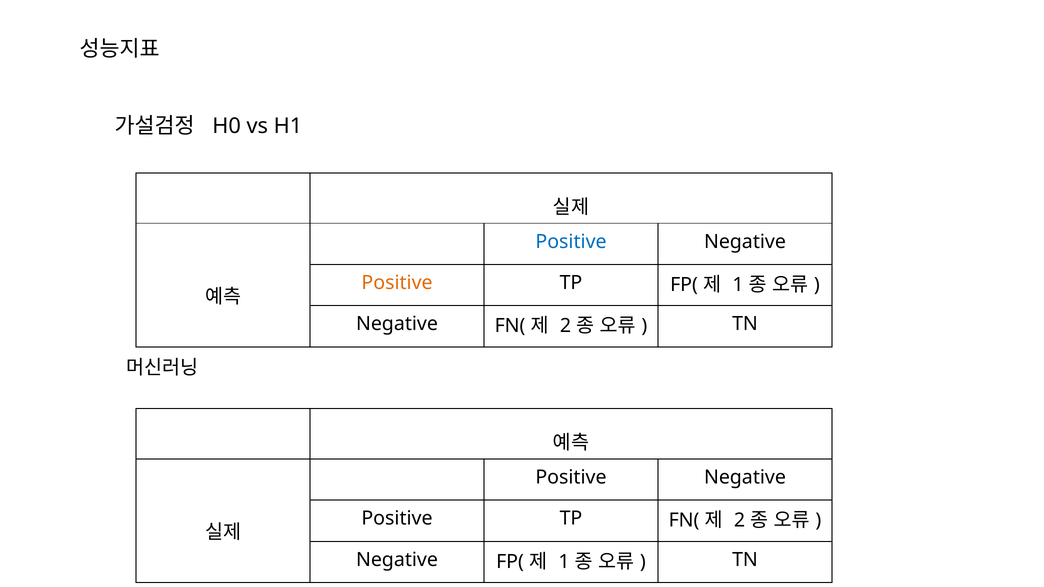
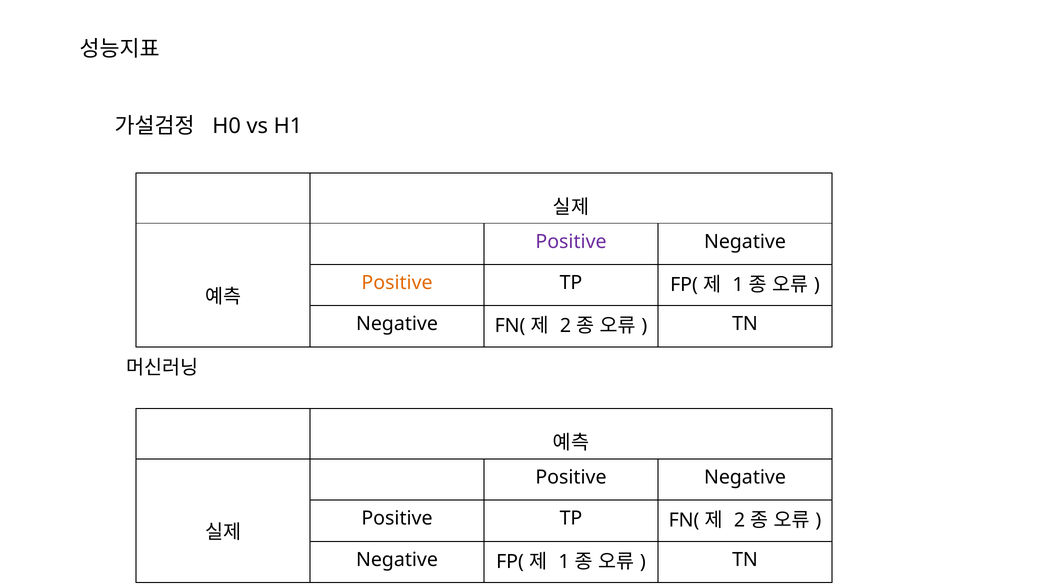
Positive colour: blue -> purple (571, 242)
